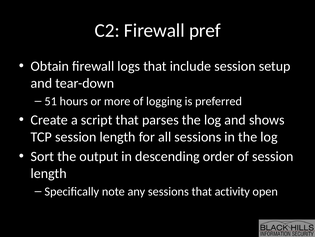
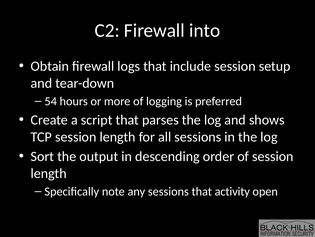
pref: pref -> into (205, 30)
51: 51 -> 54 (51, 101)
